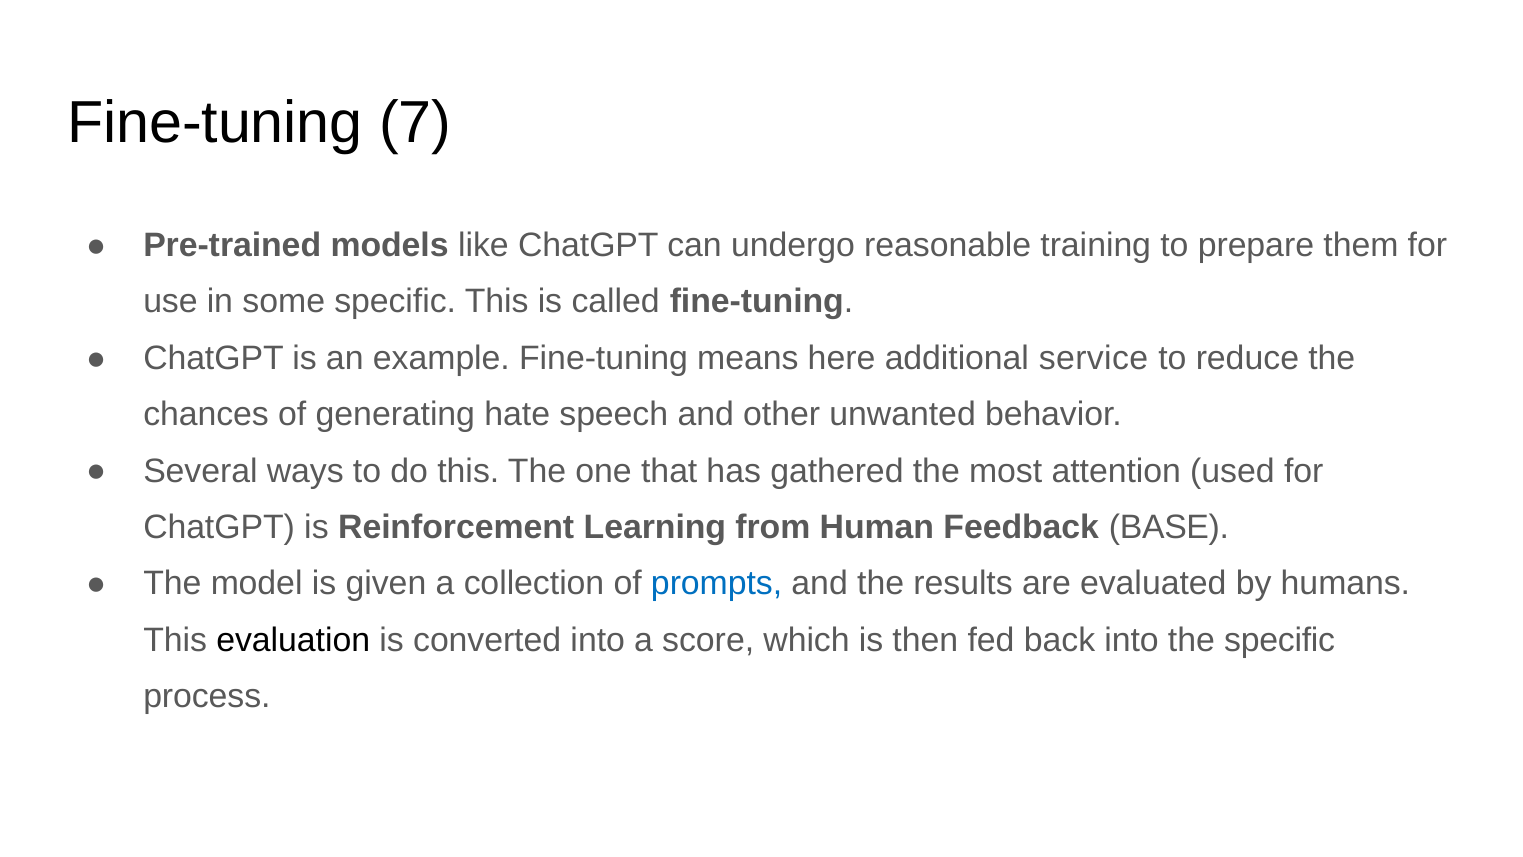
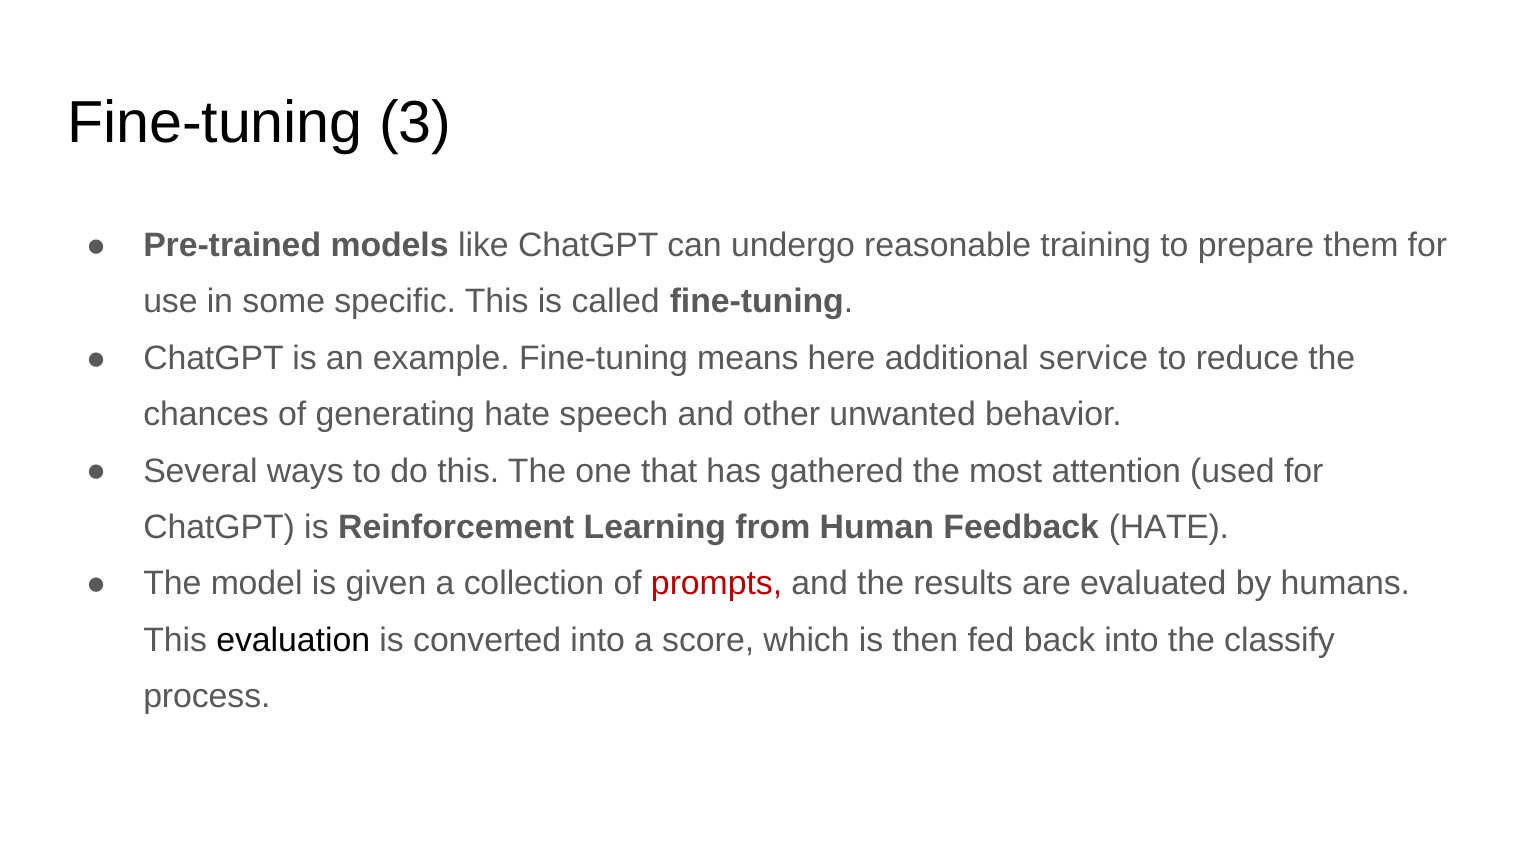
7: 7 -> 3 (415, 123)
Feedback BASE: BASE -> HATE (1169, 527)
prompts colour: blue -> red (717, 583)
the specific: specific -> classify (1280, 640)
